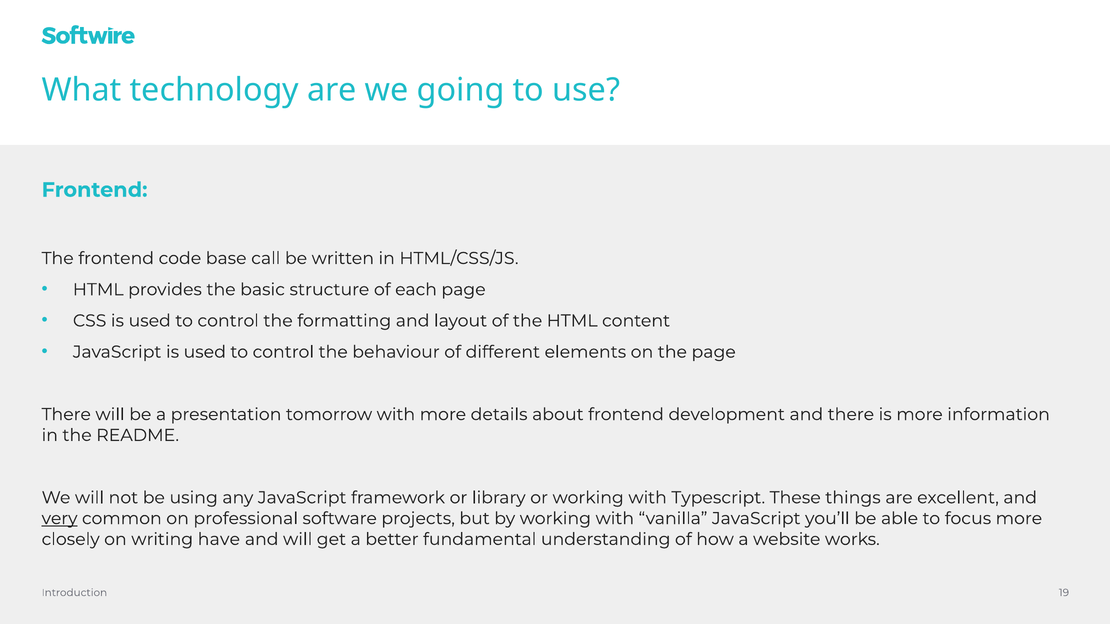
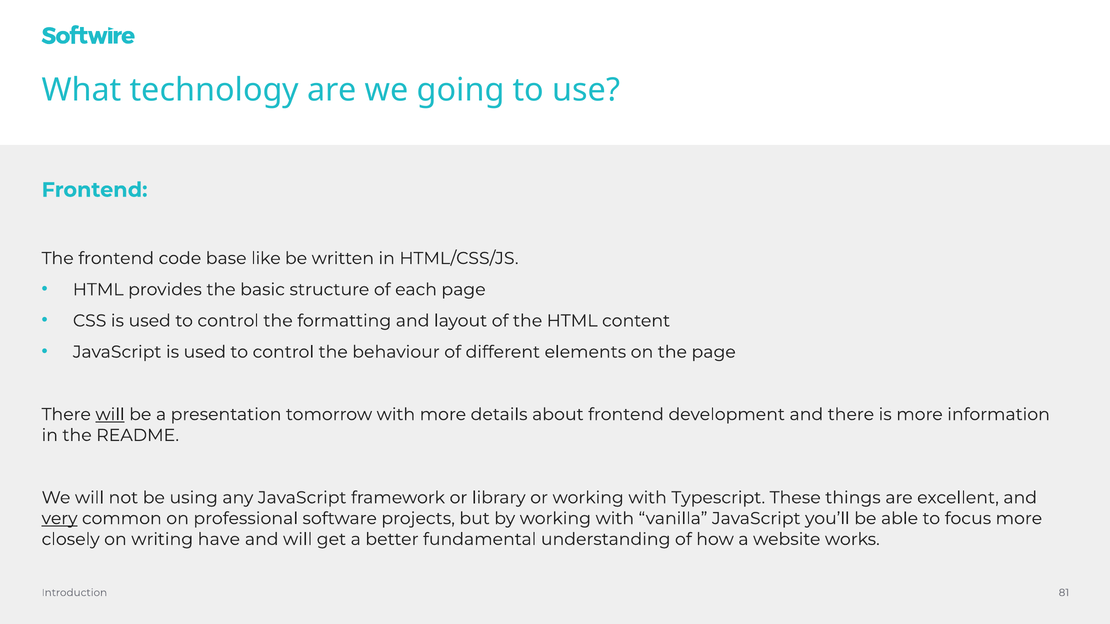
call: call -> like (266, 258)
will underline: none -> present (110, 415)
19: 19 -> 81 (1064, 593)
